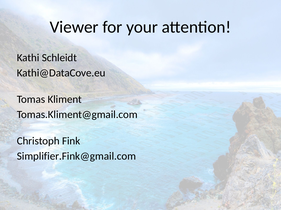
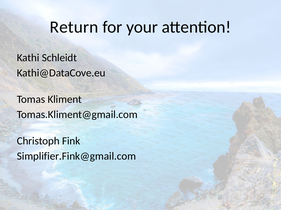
Viewer: Viewer -> Return (74, 27)
